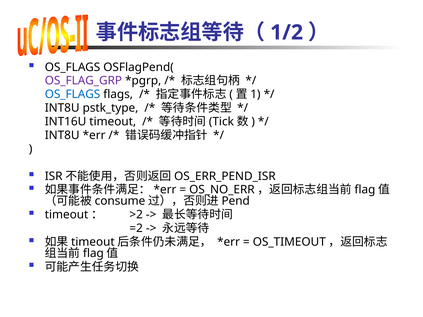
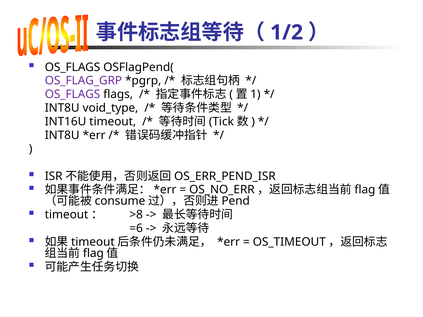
OS_FLAGS colour: blue -> purple (73, 94)
pstk_type: pstk_type -> void_type (110, 108)
>2: >2 -> >8 (136, 215)
=2: =2 -> =6 (136, 228)
